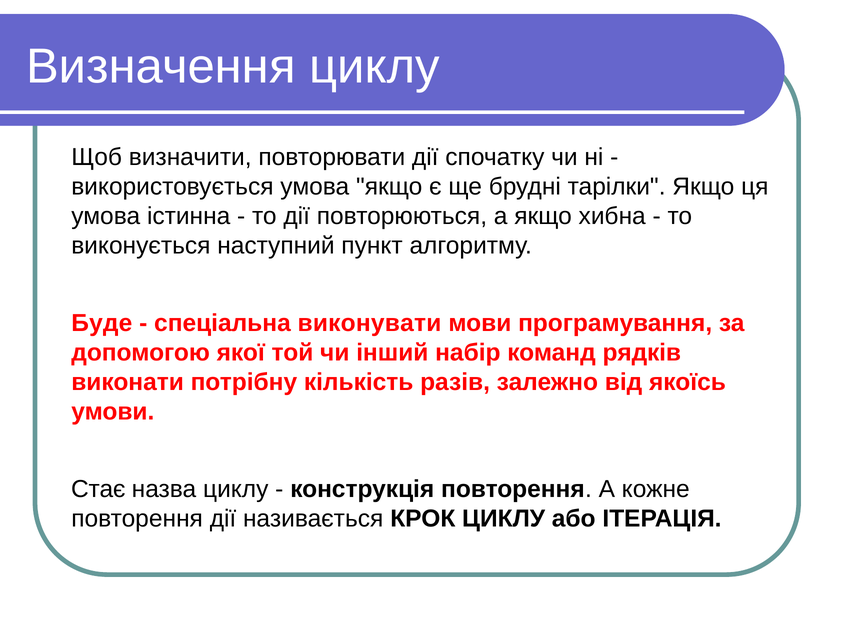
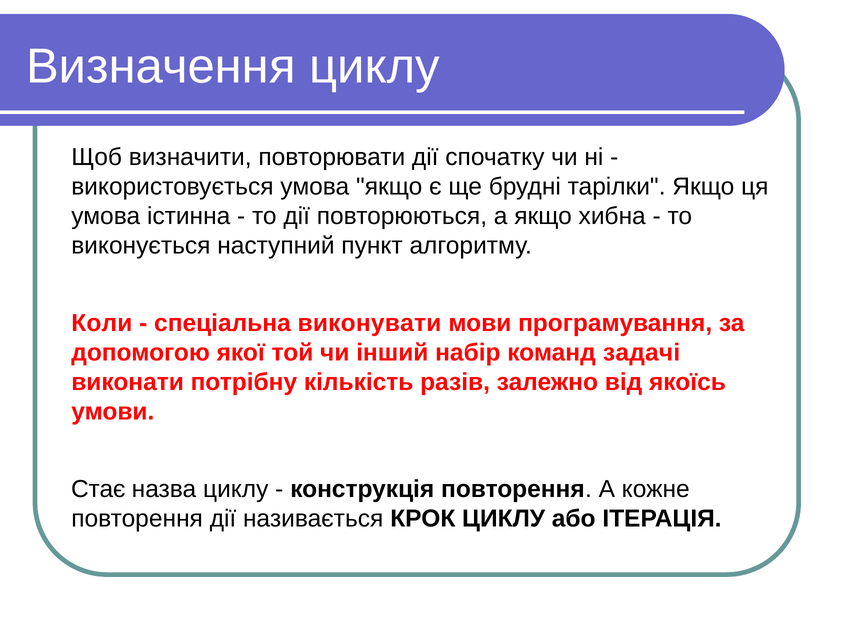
Буде: Буде -> Коли (102, 323)
рядкiв: рядкiв -> задачi (642, 352)
